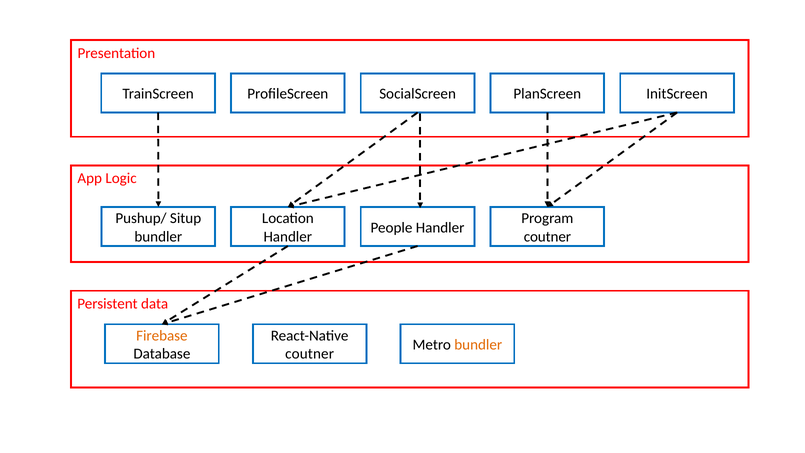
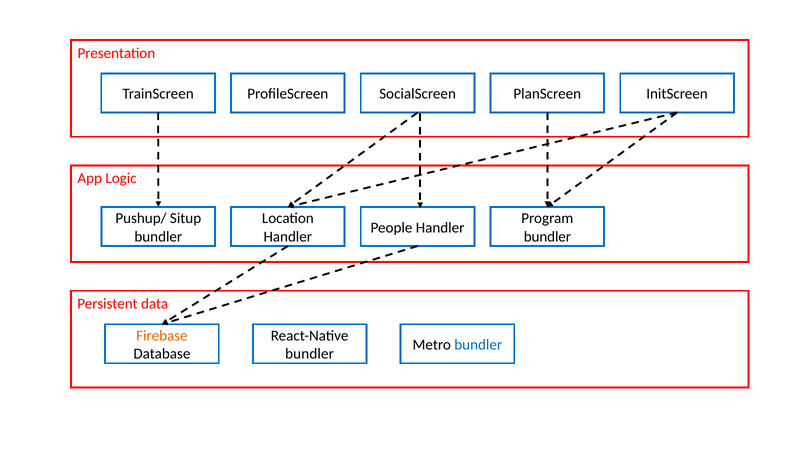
coutner: coutner -> bundler (547, 236)
bundler colour: orange -> blue (478, 345)
coutner: coutner -> bundler (310, 354)
